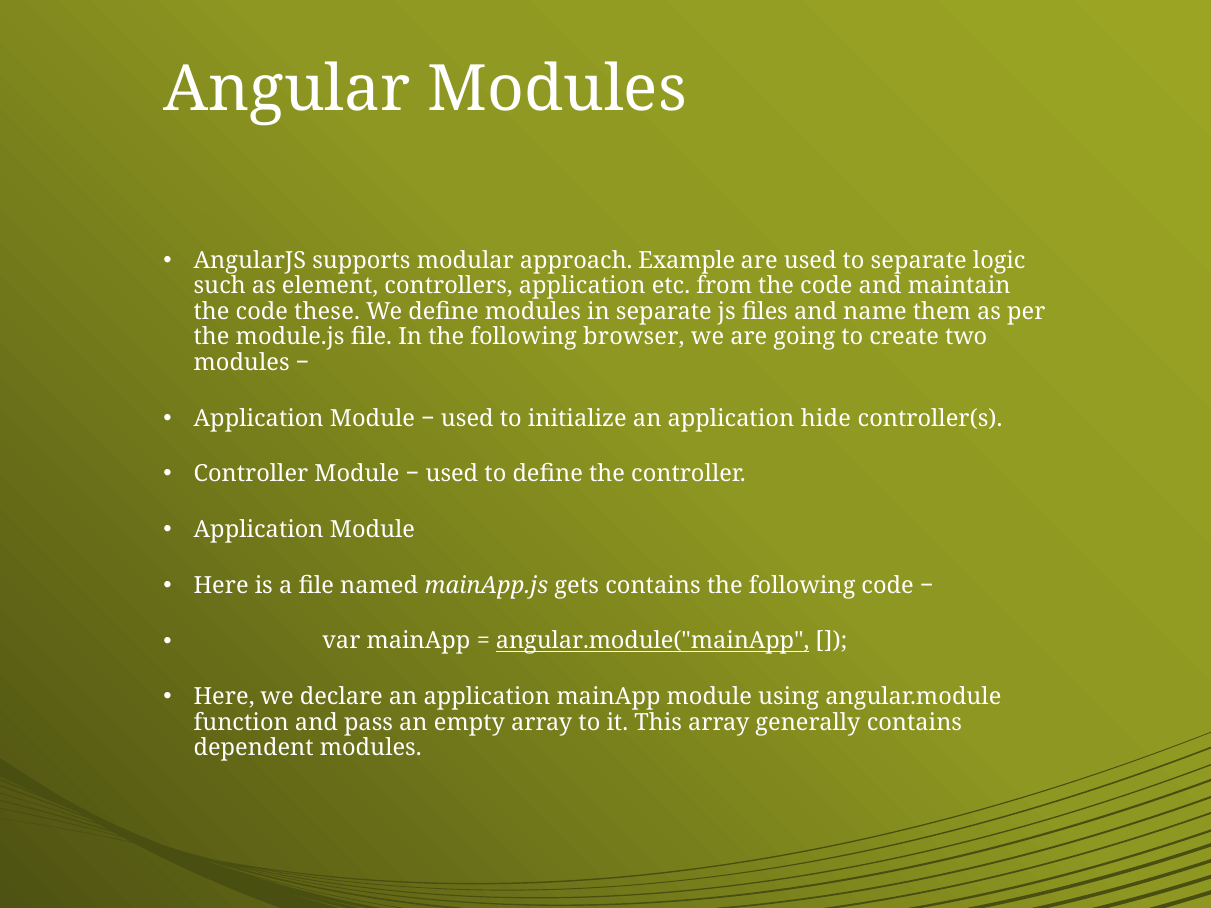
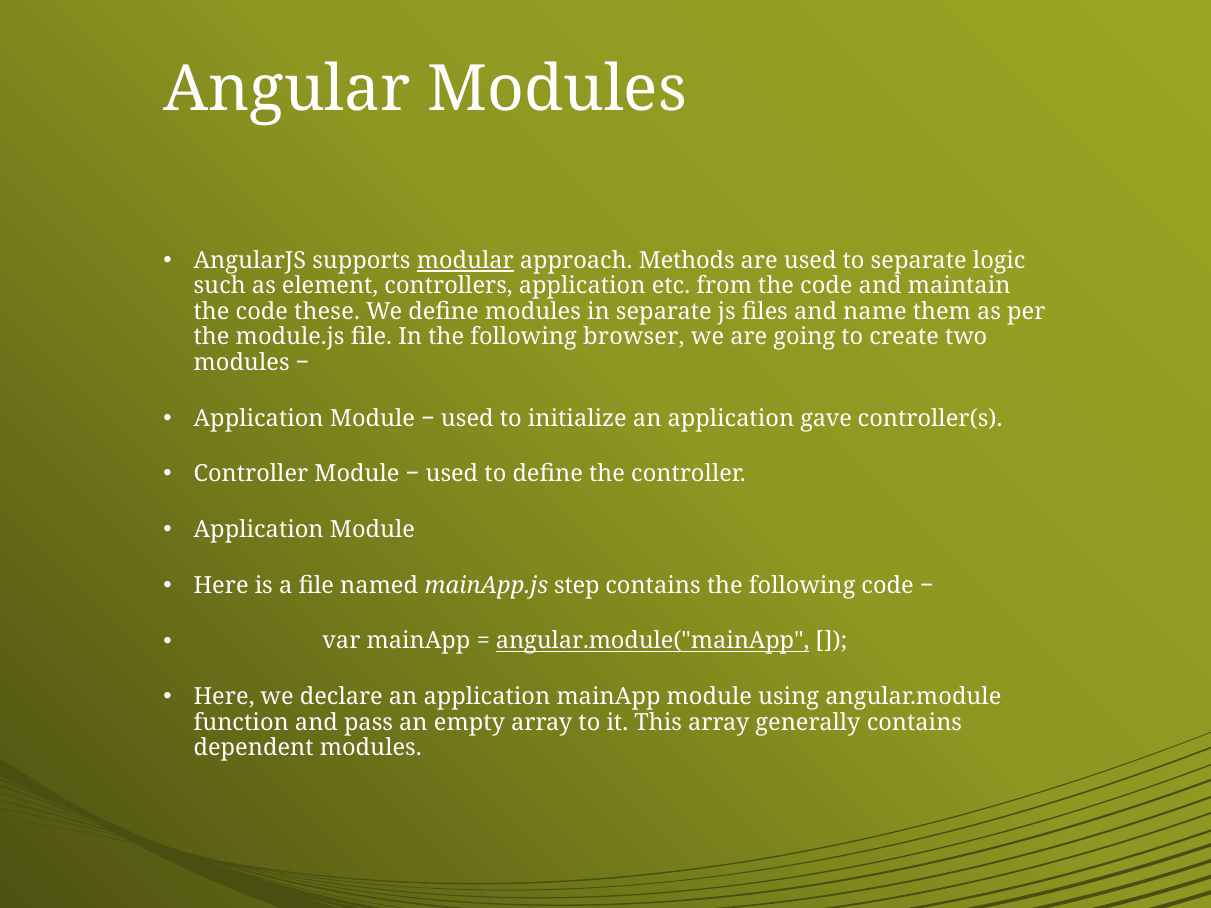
modular underline: none -> present (465, 261)
Example: Example -> Methods (687, 261)
hide: hide -> gave (826, 418)
gets: gets -> step (577, 586)
